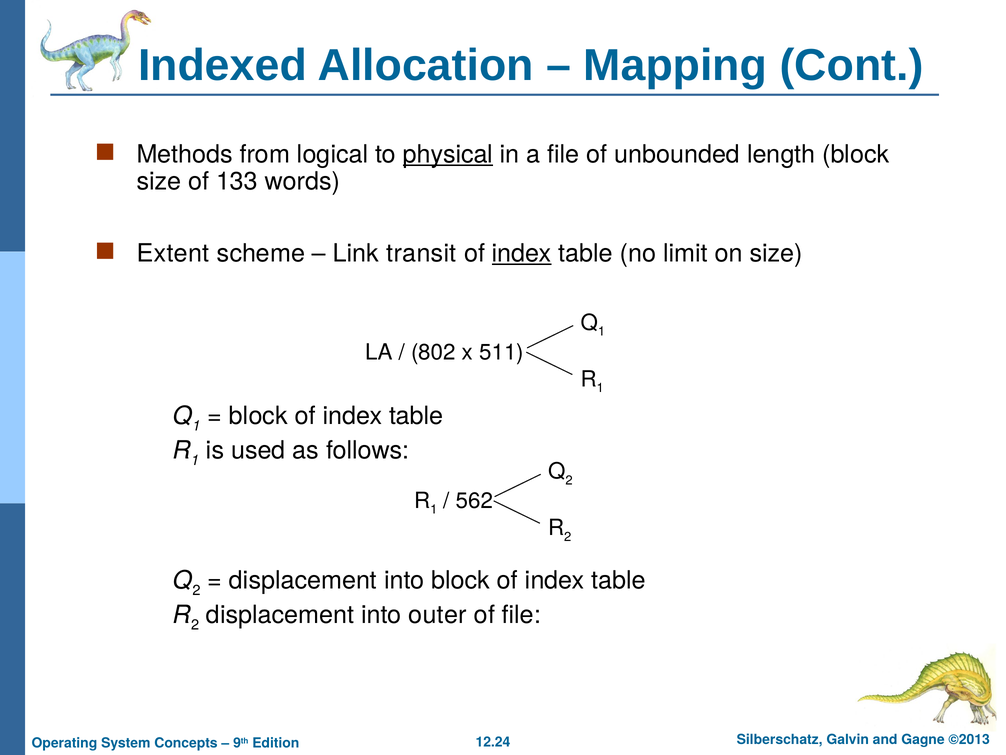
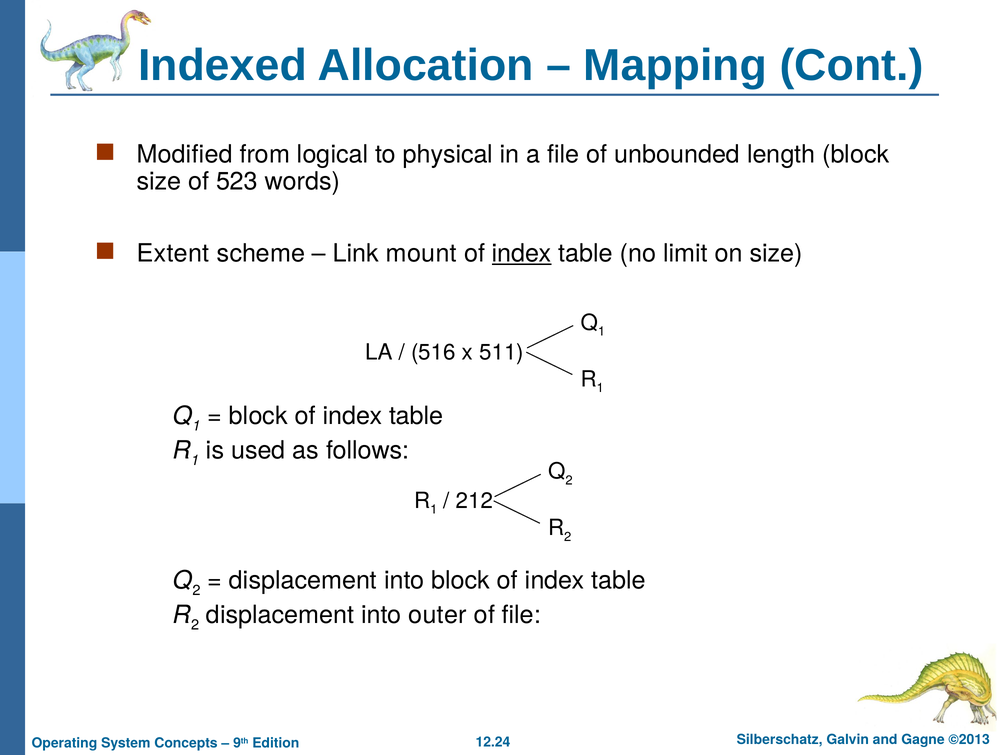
Methods: Methods -> Modified (185, 154)
physical underline: present -> none (448, 154)
133: 133 -> 523 (237, 181)
transit: transit -> mount (421, 253)
802: 802 -> 516 (433, 352)
562: 562 -> 212 (474, 501)
